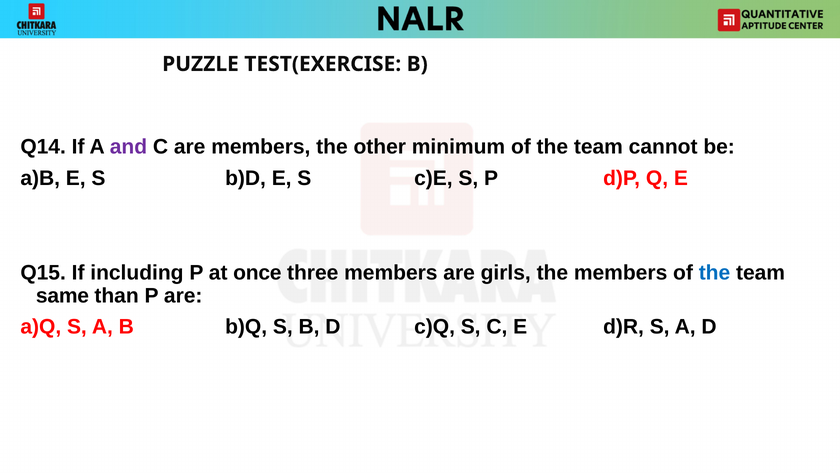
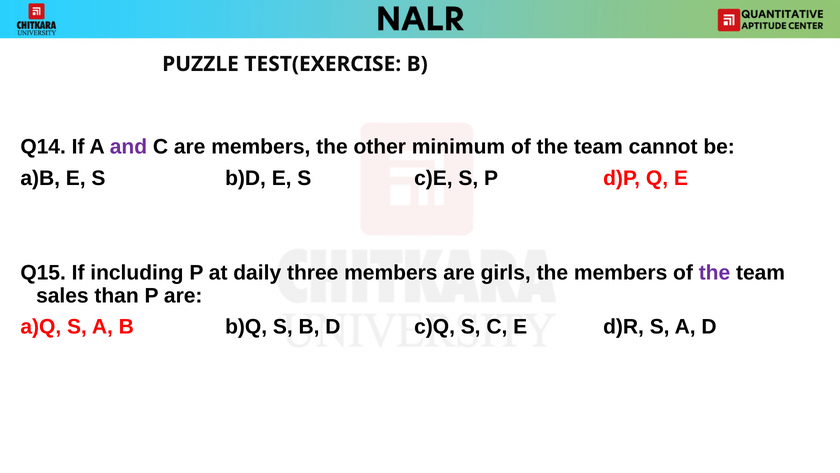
once: once -> daily (257, 273)
the colour: blue -> purple (714, 273)
same: same -> sales (62, 295)
